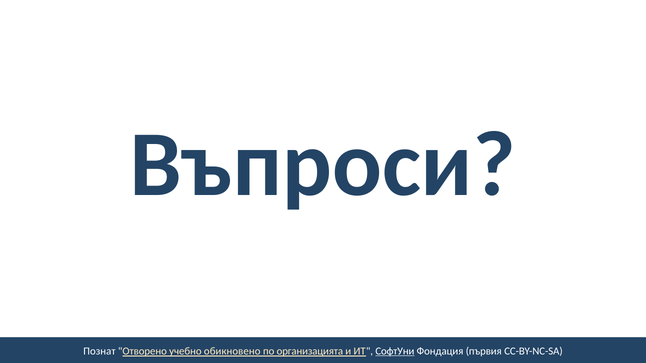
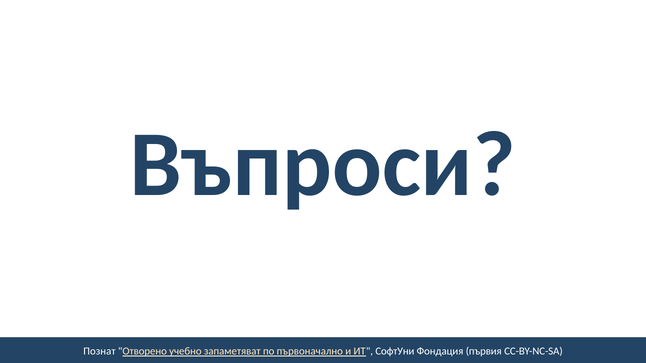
обикновено: обикновено -> запаметяват (232, 352)
организацията: организацията -> първоначално (310, 352)
СофтУни underline: present -> none (395, 352)
